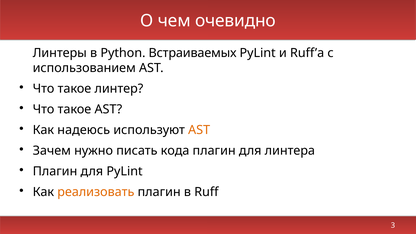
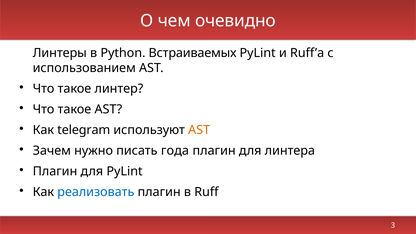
надеюсь: надеюсь -> telegram (84, 130)
кода: кода -> года (175, 151)
реализовать colour: orange -> blue (96, 192)
